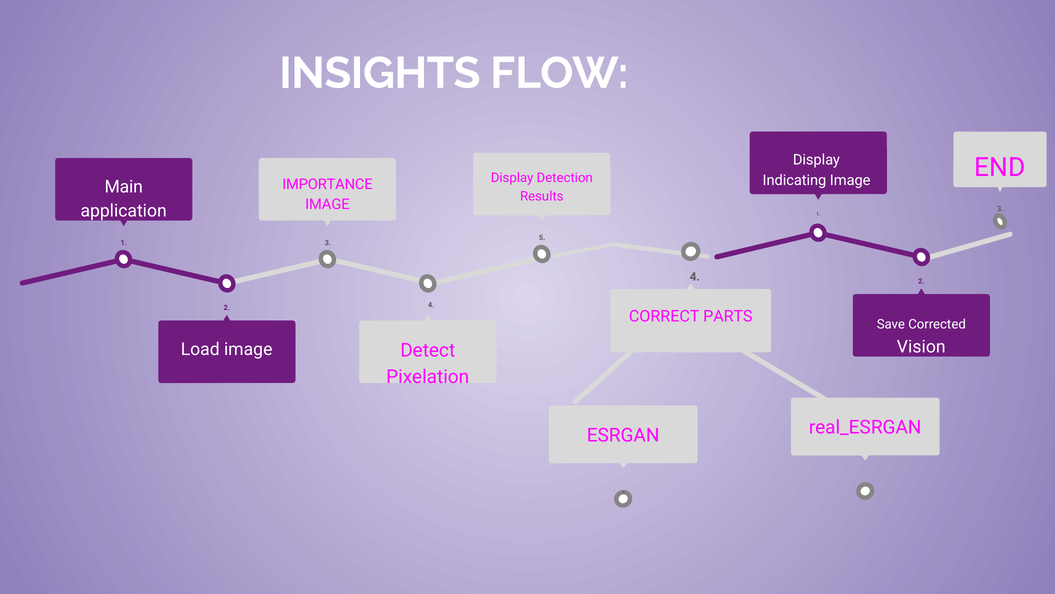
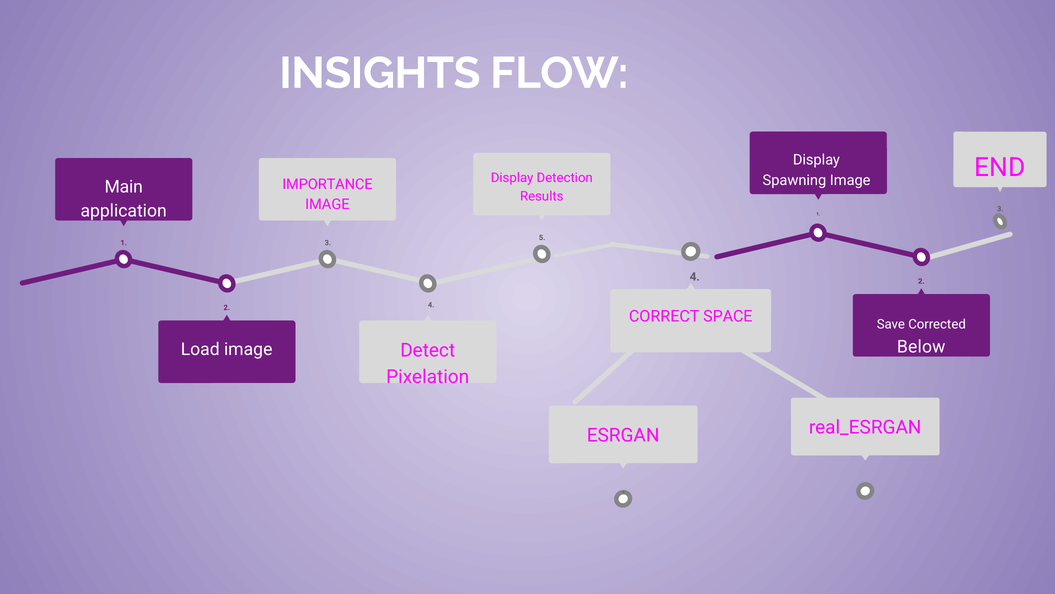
Indicating: Indicating -> Spawning (794, 180)
PARTS: PARTS -> SPACE (728, 316)
Vision: Vision -> Below (921, 347)
